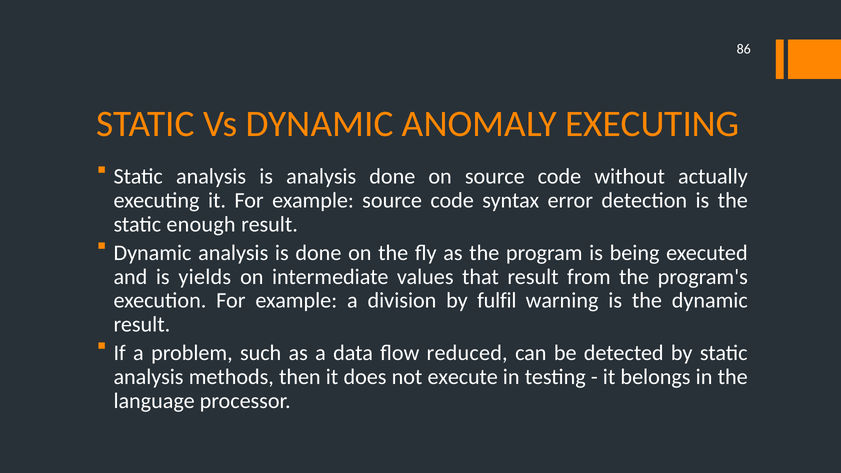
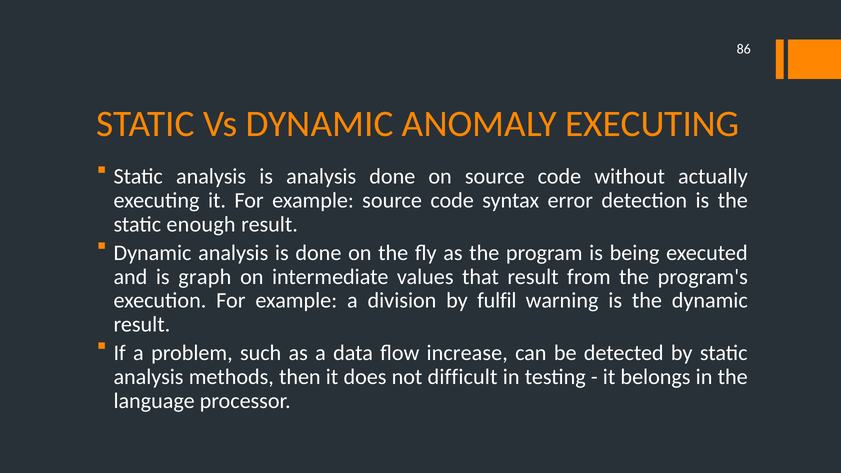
yields: yields -> graph (205, 277)
reduced: reduced -> increase (467, 353)
execute: execute -> difficult (463, 377)
